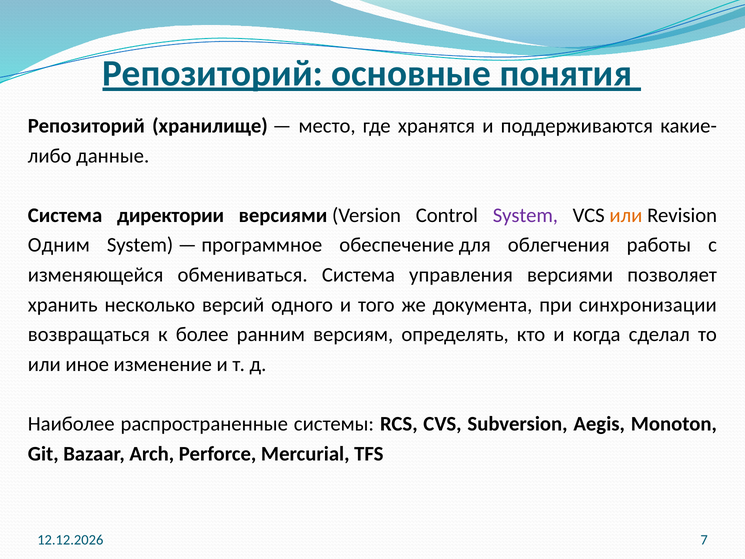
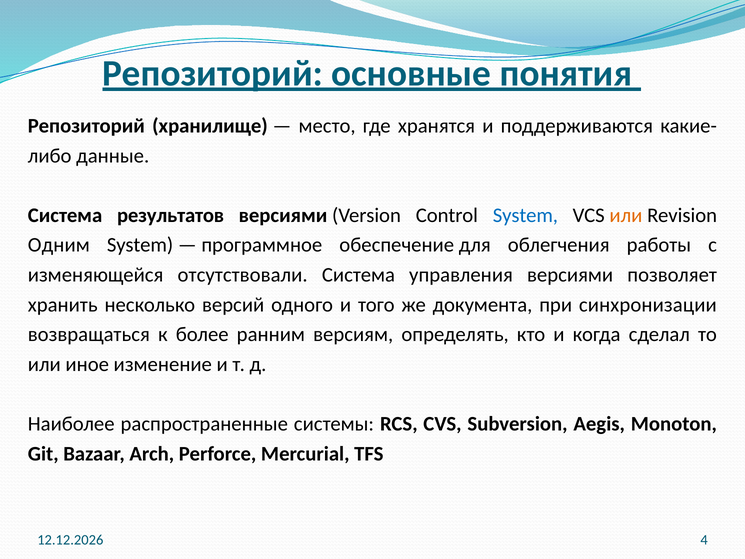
директории: директории -> результатов (171, 215)
System colour: purple -> blue (525, 215)
обмениваться: обмениваться -> отсутствовали (243, 275)
7: 7 -> 4 (704, 540)
